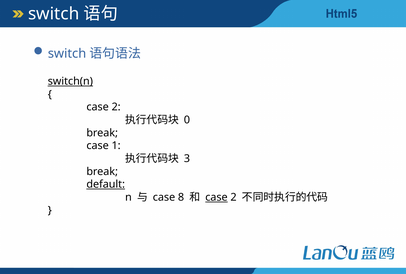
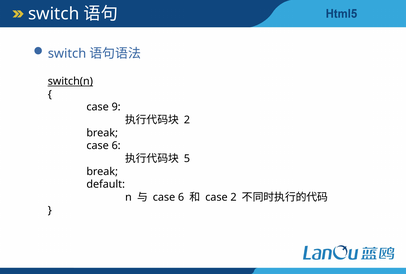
2: 2 -> 9 (116, 107)
0: 0 -> 2 (187, 120)
1: 1 -> 6 (116, 146)
3: 3 -> 5 (187, 159)
default underline: present -> none (106, 184)
8: 8 -> 6 (181, 197)
case underline: present -> none (216, 197)
